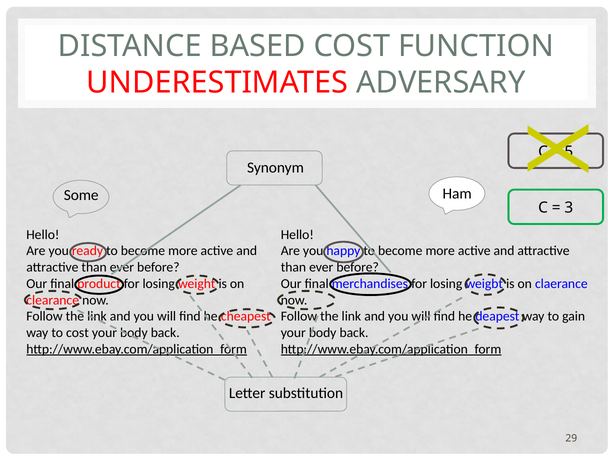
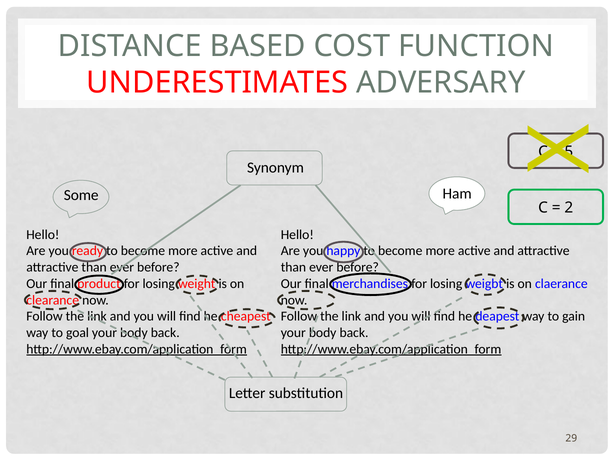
3: 3 -> 2 (569, 208)
to cost: cost -> goal (77, 333)
